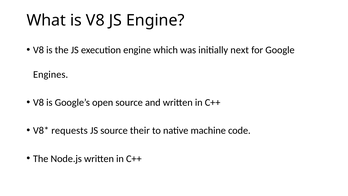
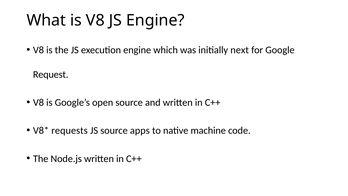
Engines: Engines -> Request (51, 74)
their: their -> apps (140, 130)
